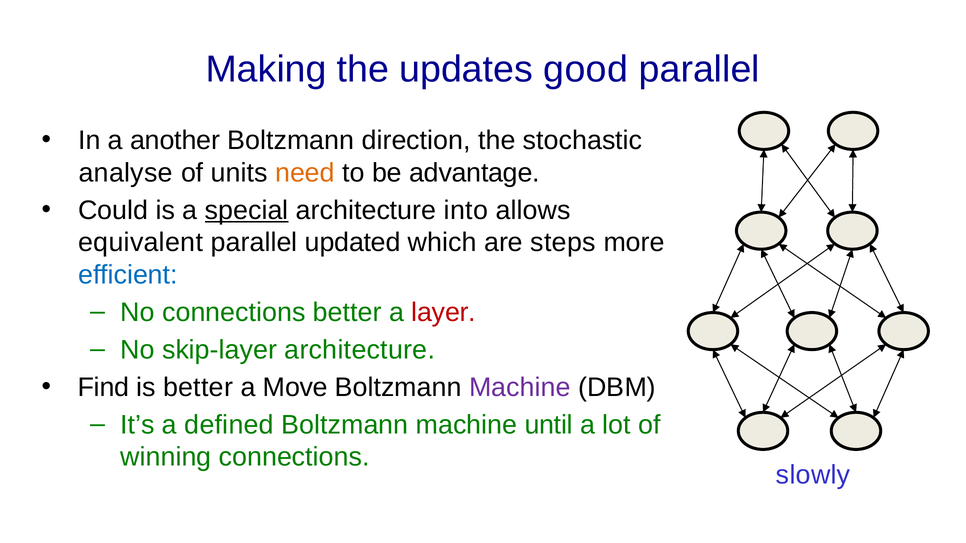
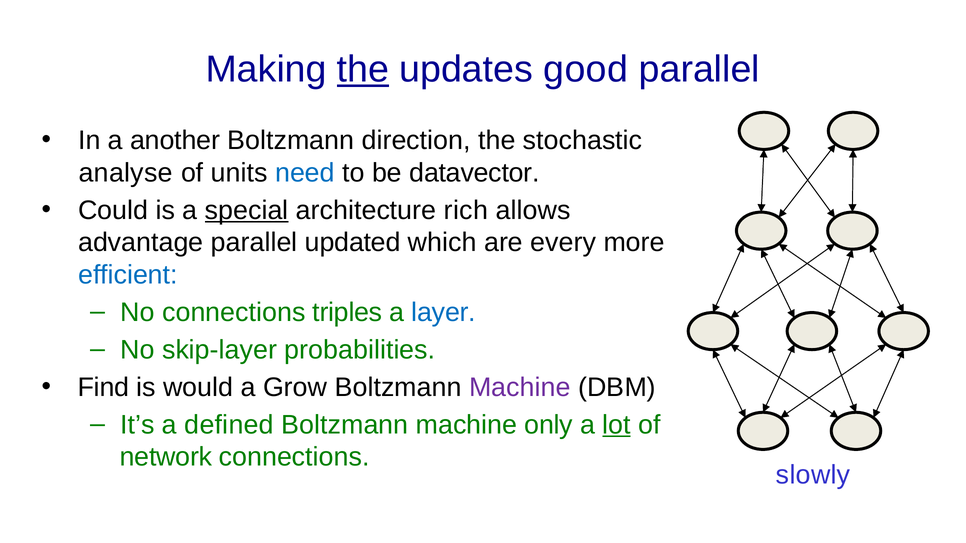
the underline: none -> present (363, 70)
need colour: orange -> blue (305, 173)
advantage: advantage -> datavector (475, 173)
into: into -> rich (466, 210)
equivalent: equivalent -> advantage (141, 243)
steps: steps -> every (563, 243)
connections better: better -> triples (347, 312)
layer colour: red -> blue (444, 312)
skip-layer architecture: architecture -> probabilities (360, 350)
is better: better -> would (198, 388)
Move: Move -> Grow (295, 388)
until: until -> only (549, 425)
lot underline: none -> present (617, 425)
winning: winning -> network (166, 457)
